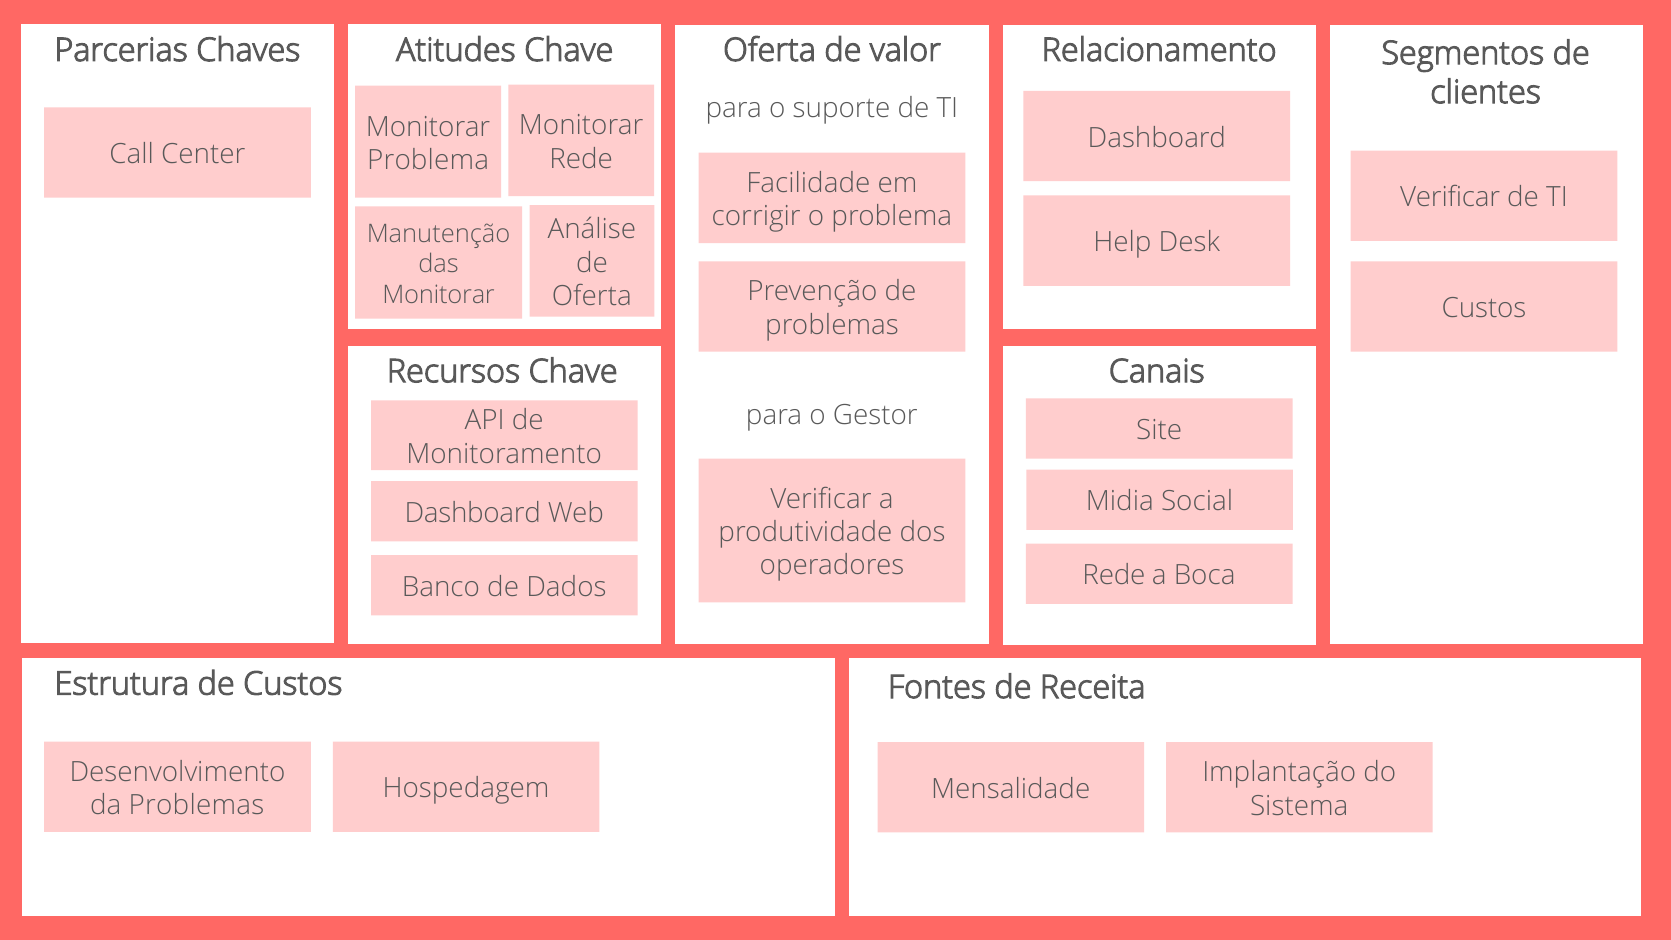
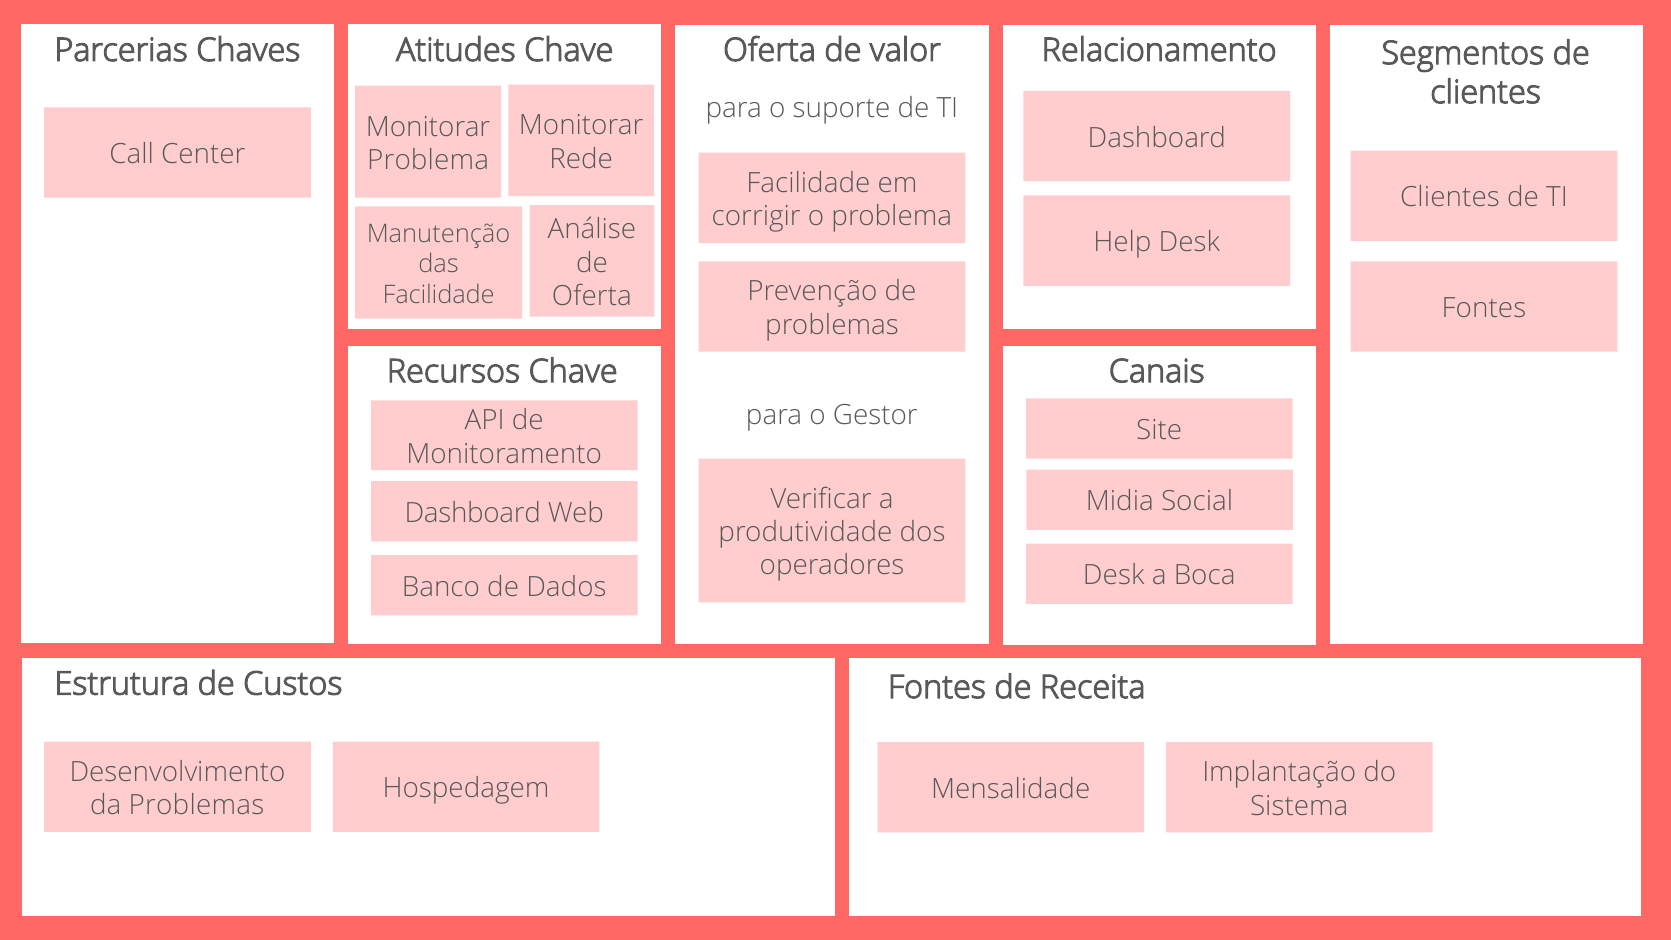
Verificar: Verificar -> Clientes (1450, 198)
Monitorar: Monitorar -> Facilidade (439, 295)
Custos: Custos -> Fontes (1484, 308)
Rede: Rede -> Desk (1114, 576)
